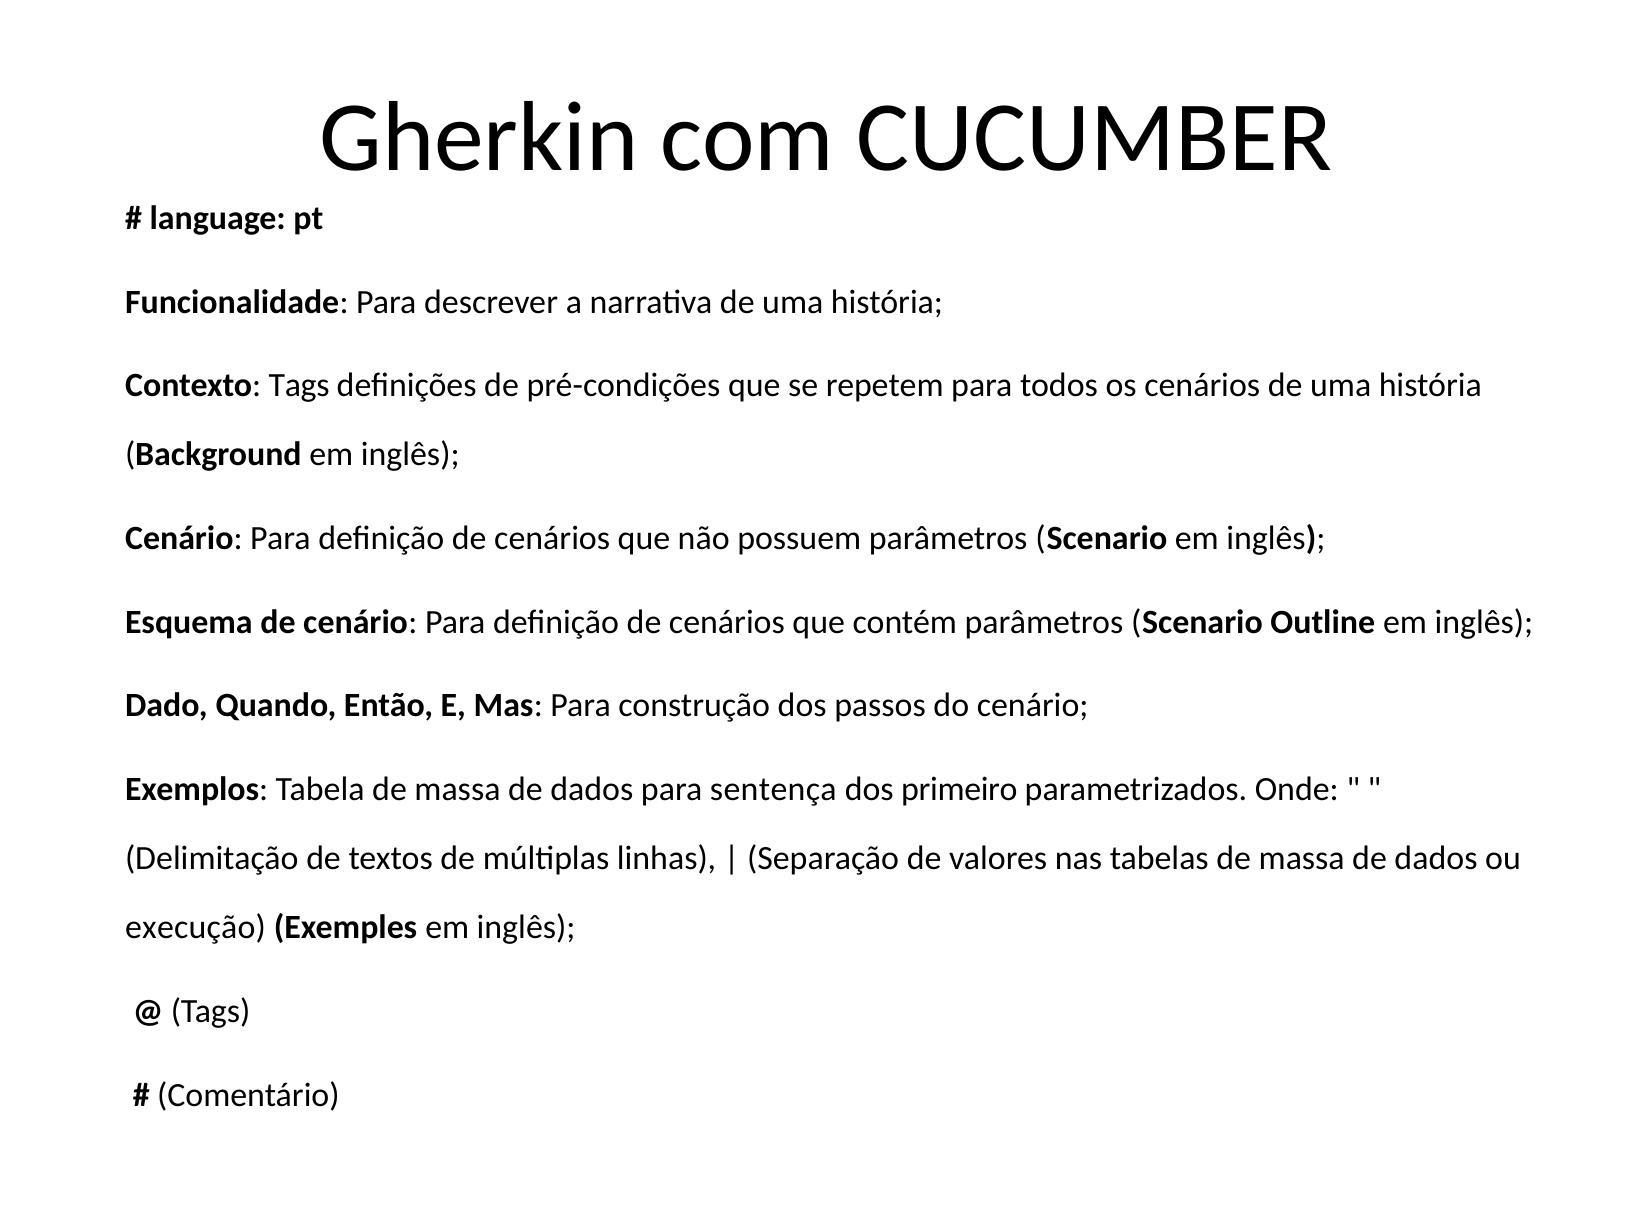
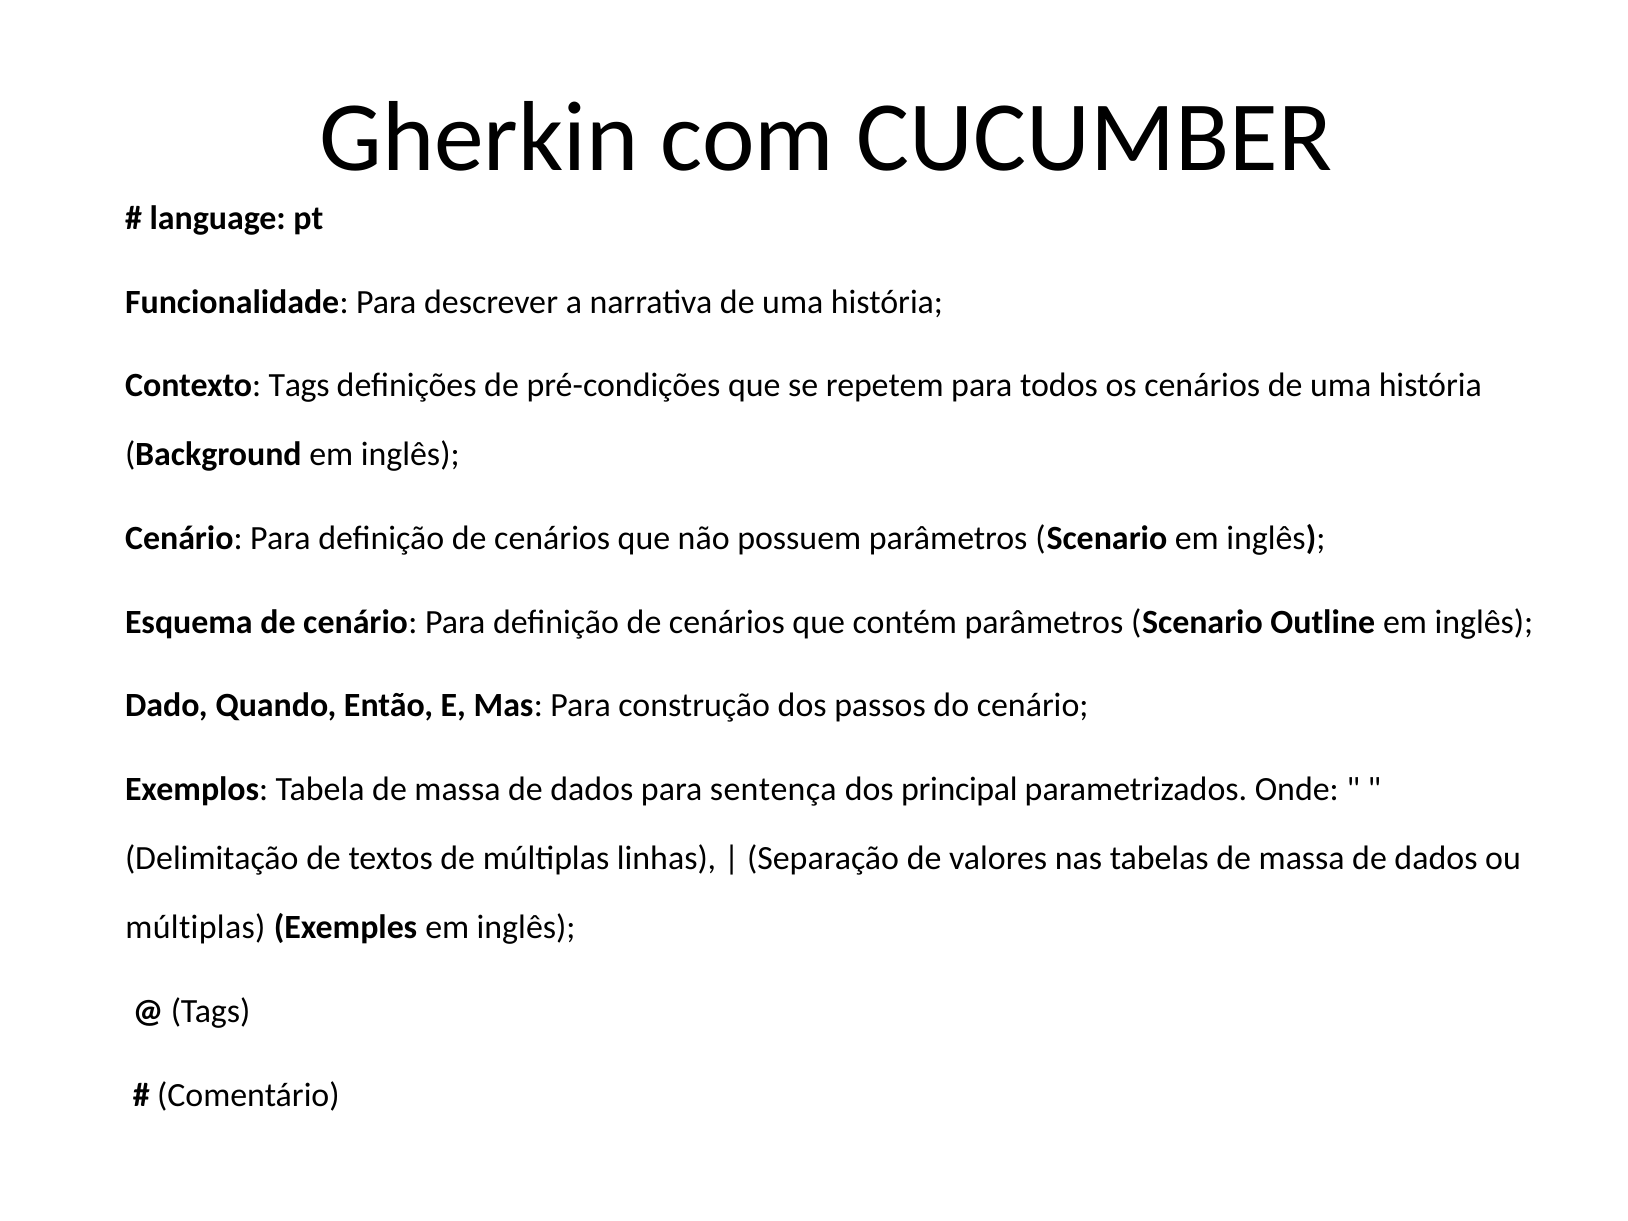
primeiro: primeiro -> principal (959, 789)
execução: execução -> múltiplas (195, 928)
